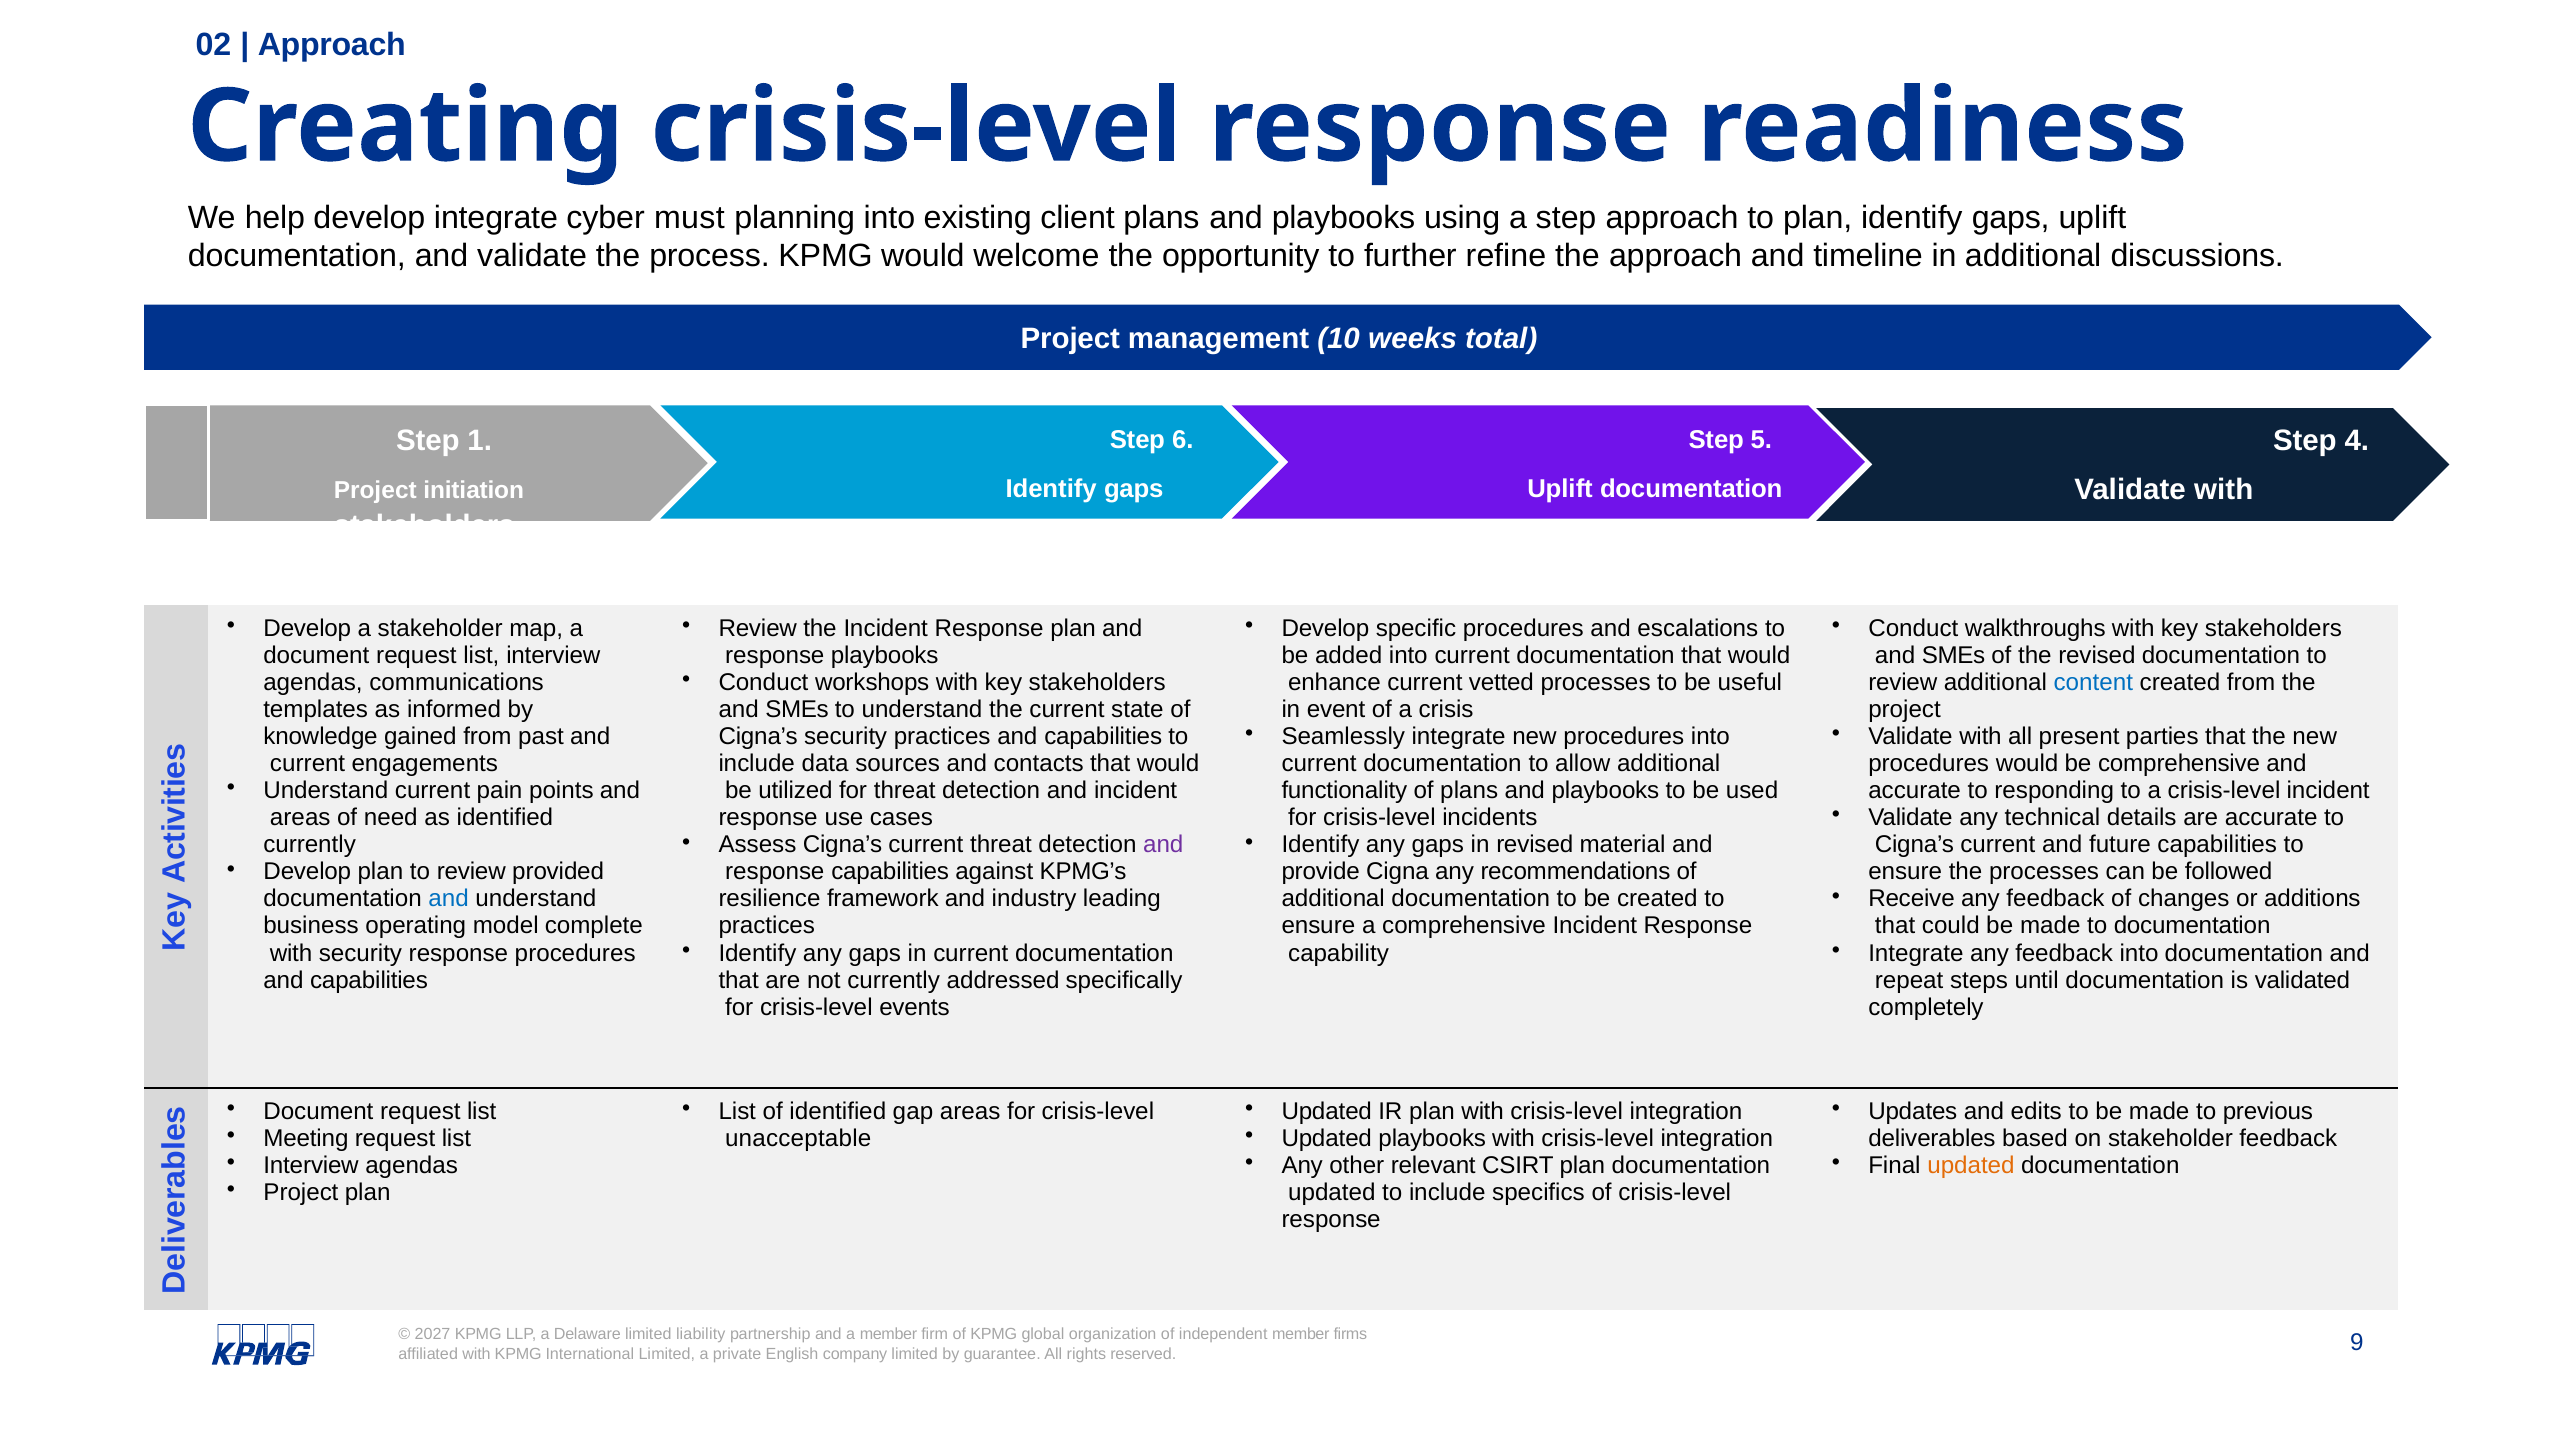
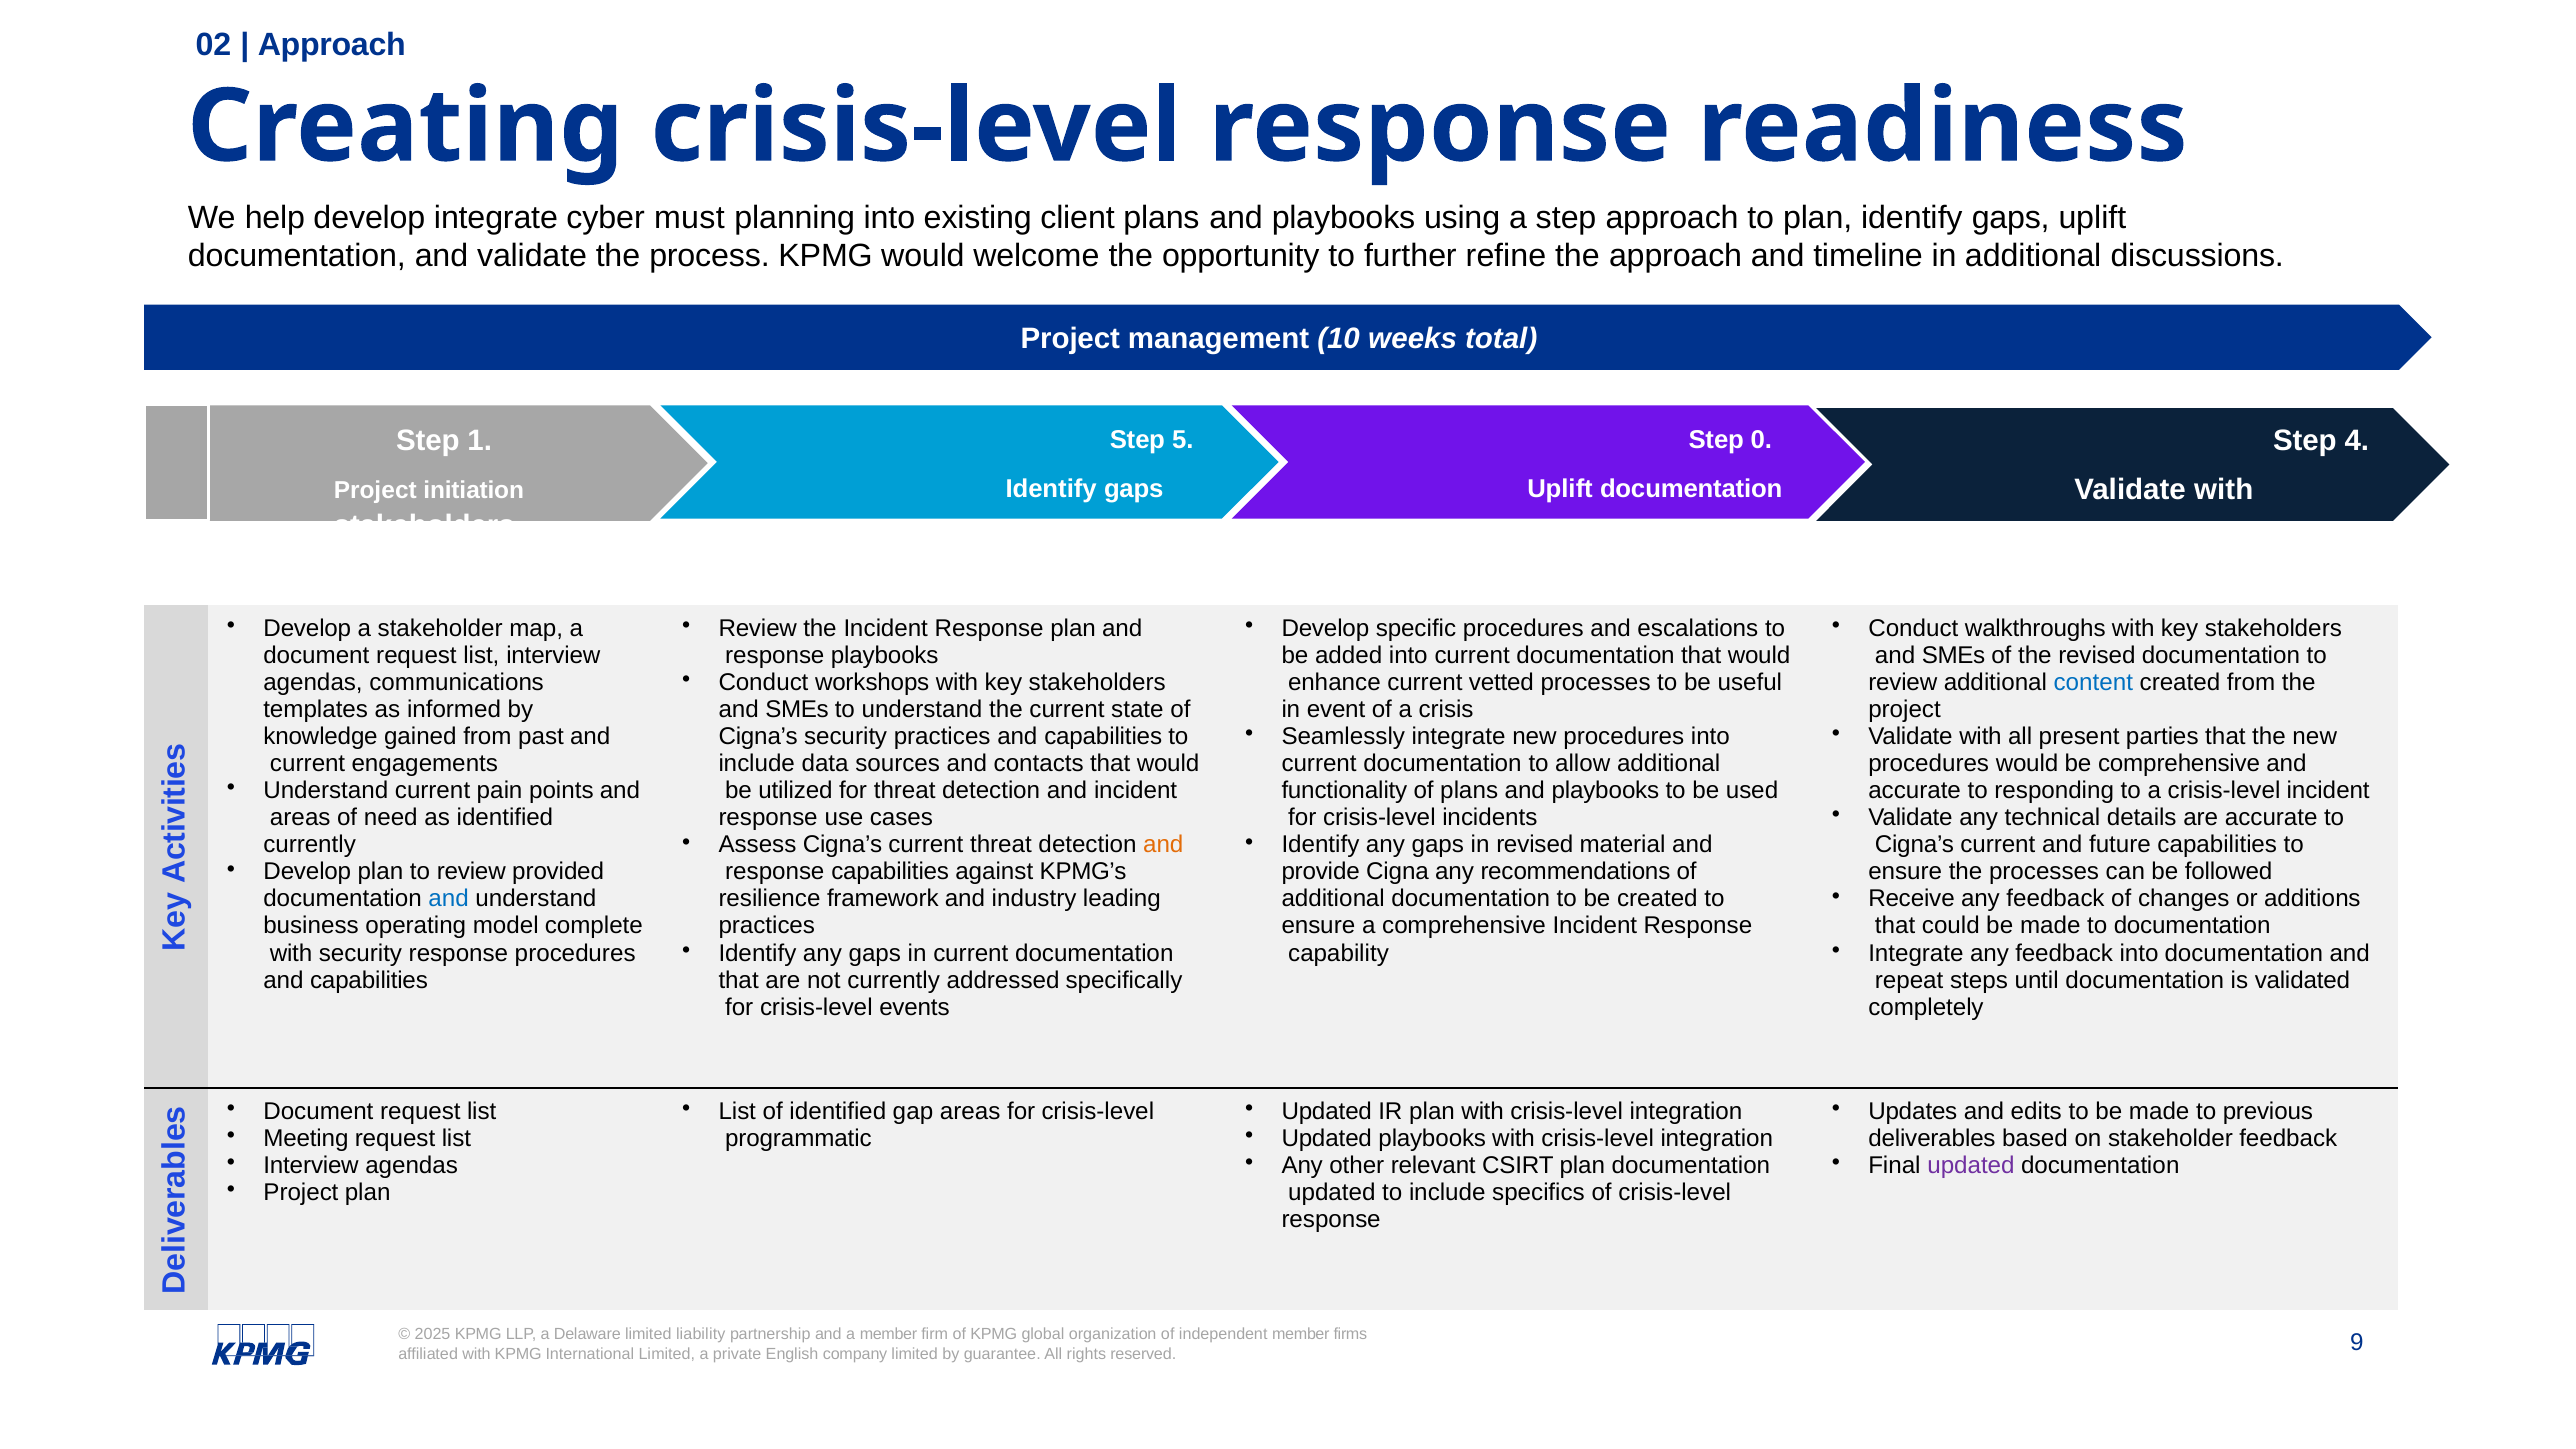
6: 6 -> 5 (1183, 440)
5: 5 -> 0 (1761, 440)
and colour: purple -> orange (1163, 845)
unacceptable: unacceptable -> programmatic (798, 1138)
updated colour: orange -> purple (1971, 1165)
2027: 2027 -> 2025 (432, 1335)
